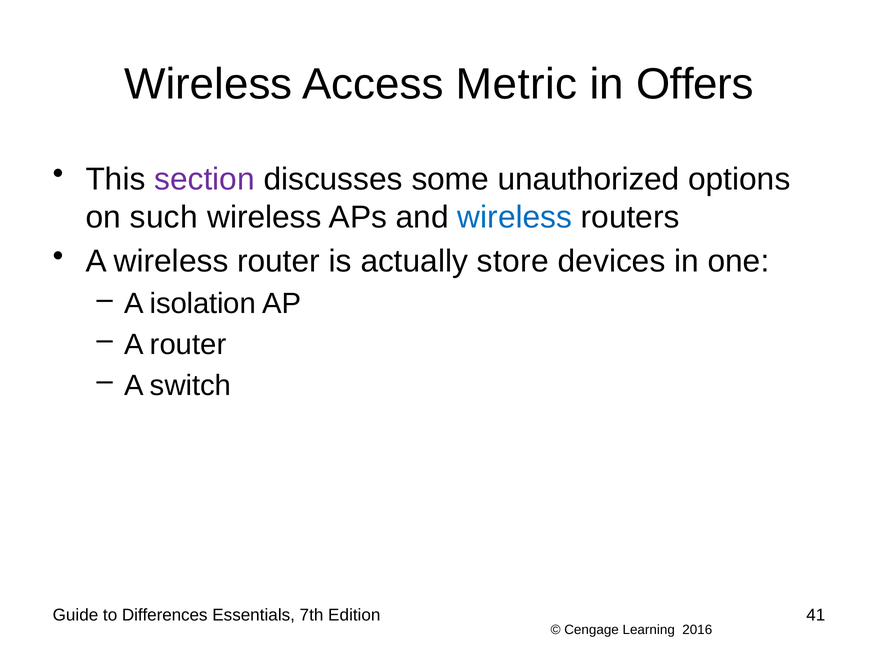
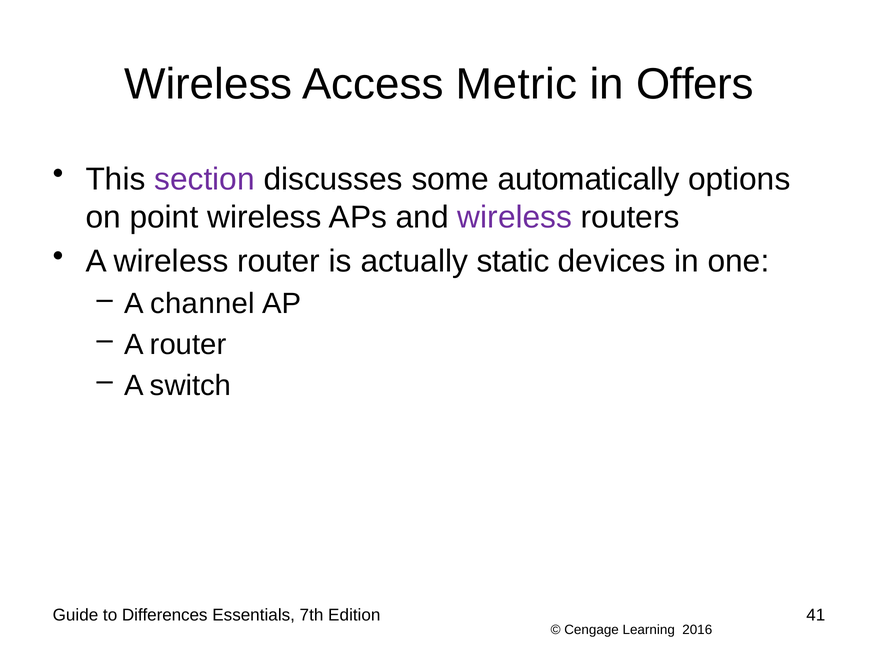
unauthorized: unauthorized -> automatically (589, 179)
such: such -> point (164, 217)
wireless colour: blue -> purple (515, 217)
store: store -> static (513, 262)
isolation: isolation -> channel (203, 304)
